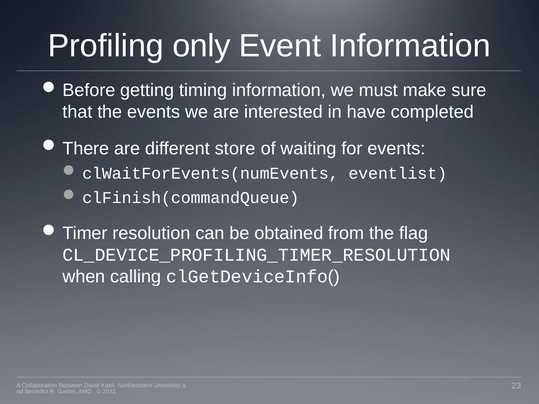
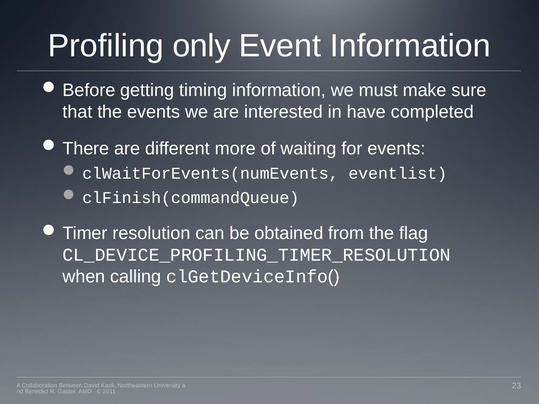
store: store -> more (235, 149)
